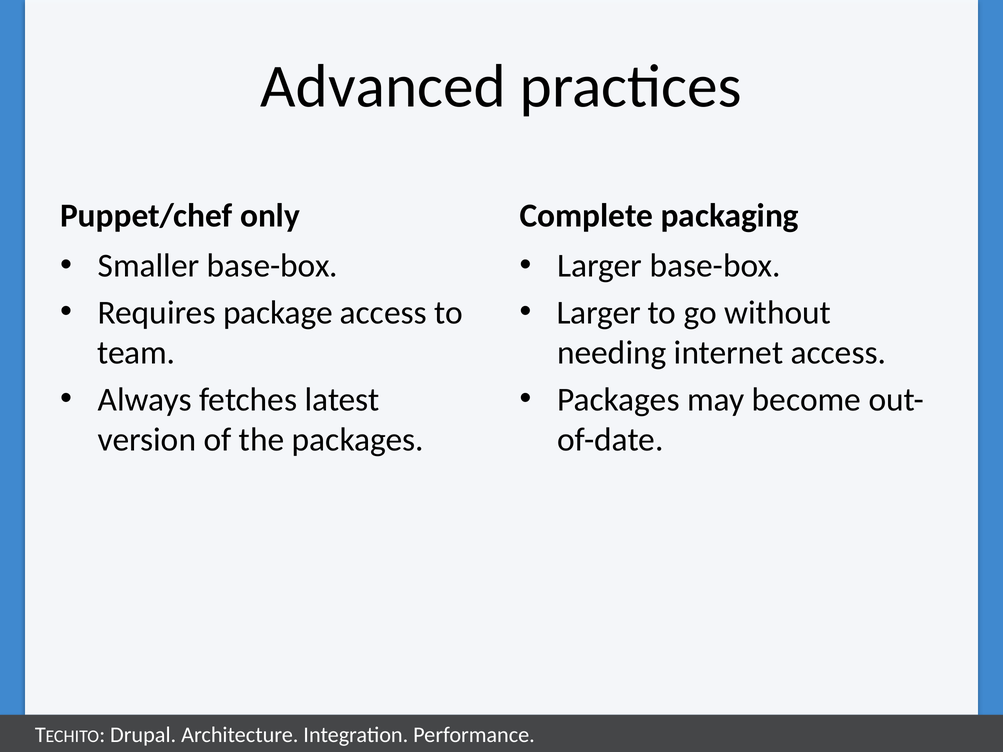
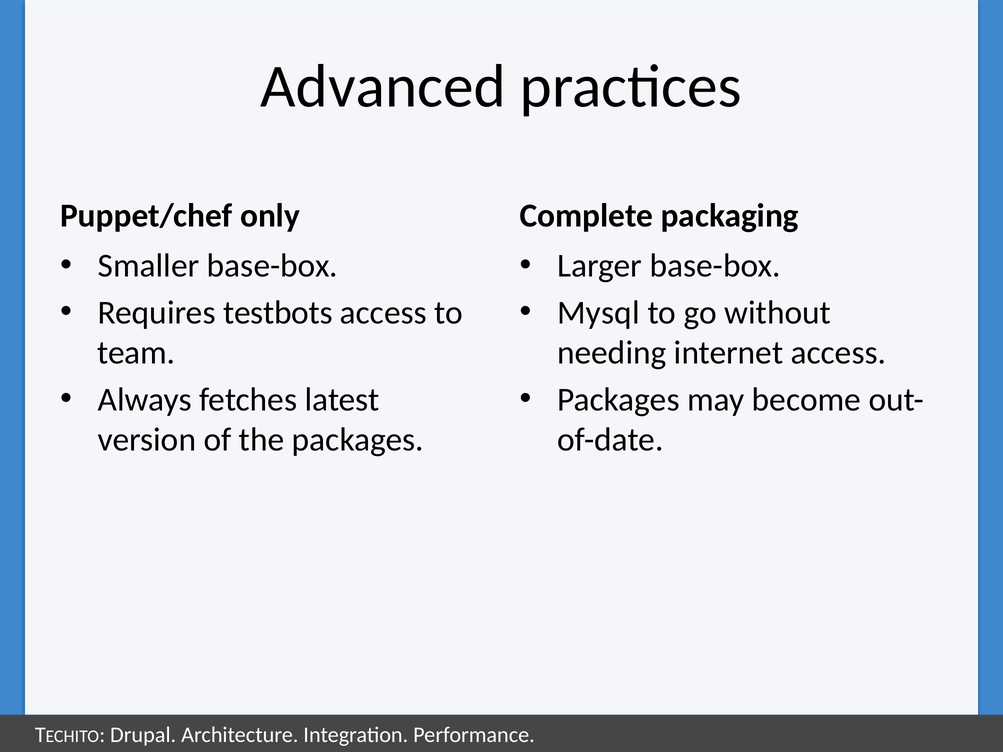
package: package -> testbots (278, 313)
Larger: Larger -> Mysql (599, 313)
